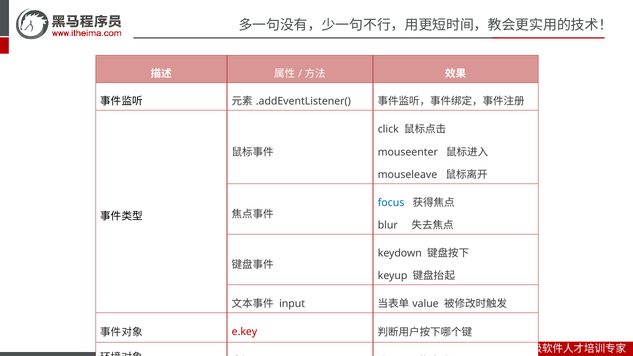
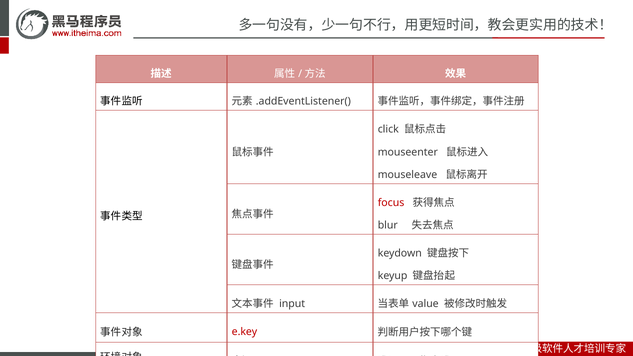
focus colour: blue -> red (391, 203)
